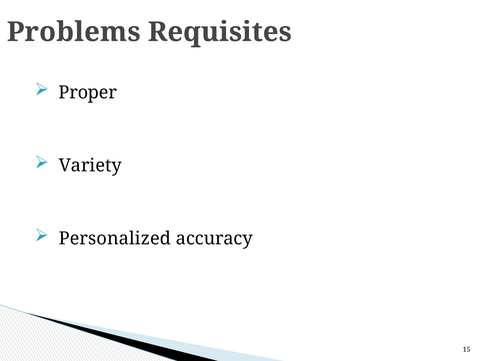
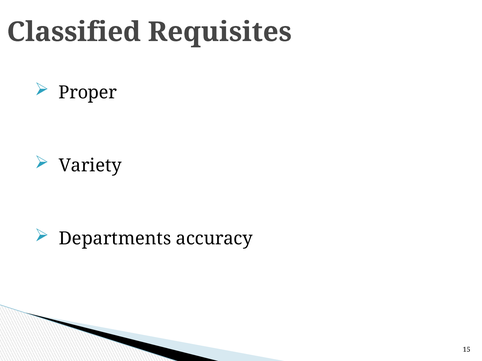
Problems: Problems -> Classified (74, 32)
Personalized: Personalized -> Departments (115, 239)
